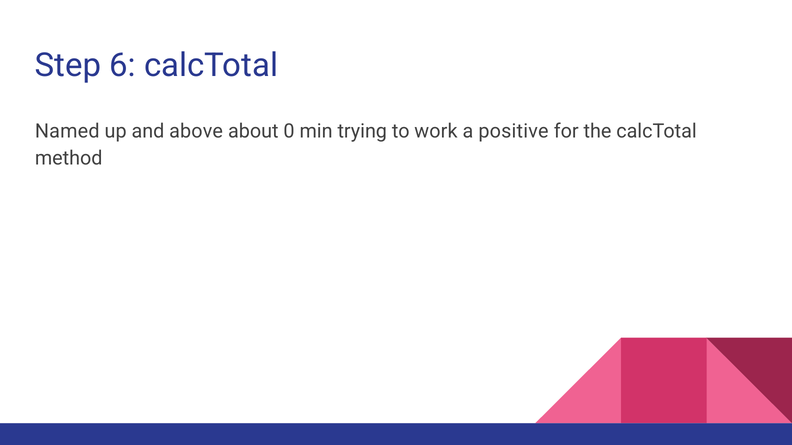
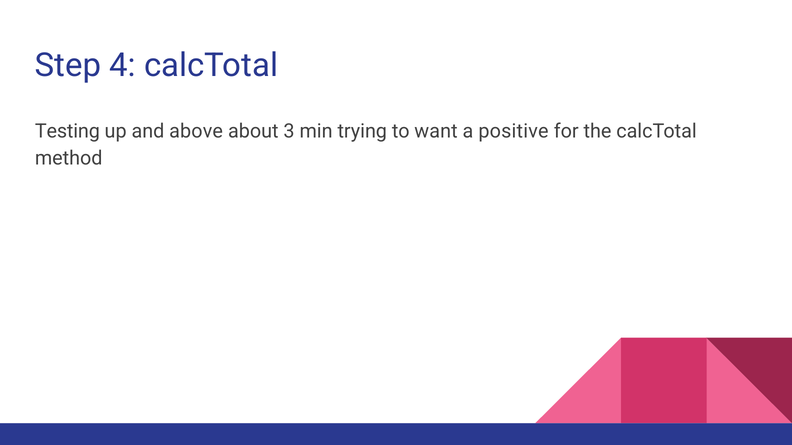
6: 6 -> 4 (123, 66)
Named: Named -> Testing (67, 131)
0: 0 -> 3 (289, 131)
work: work -> want (436, 131)
